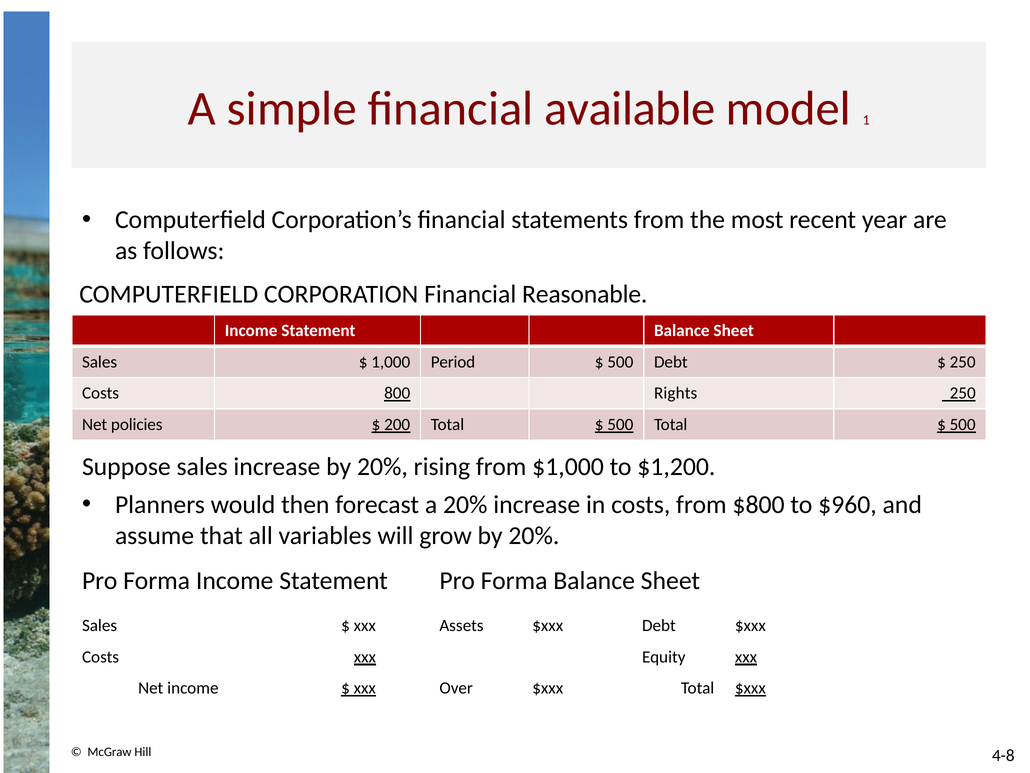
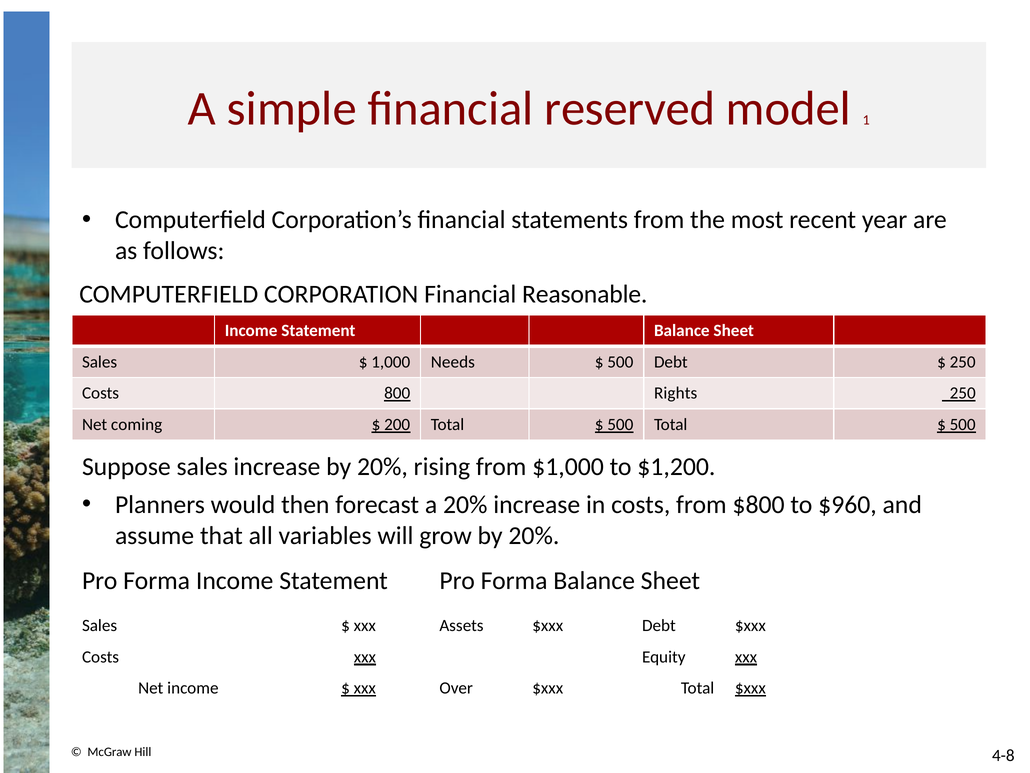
available: available -> reserved (630, 108)
Period: Period -> Needs (453, 362)
policies: policies -> coming (137, 424)
